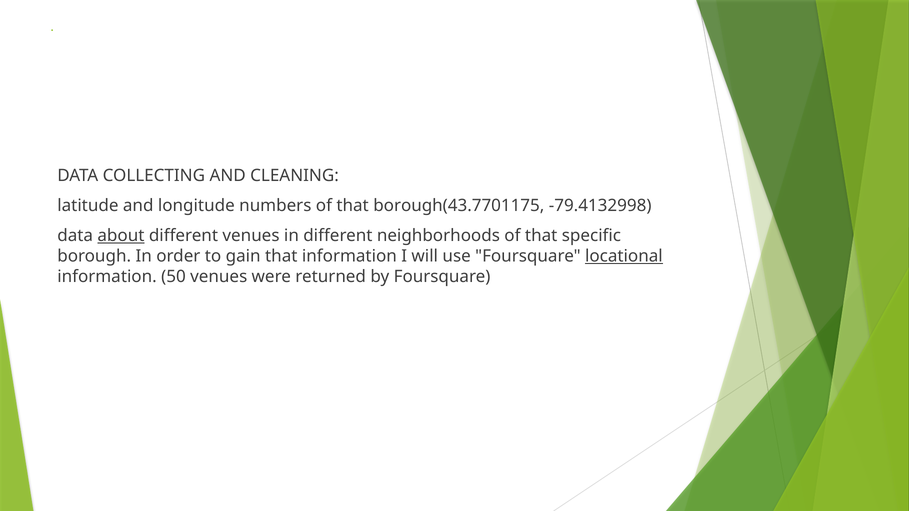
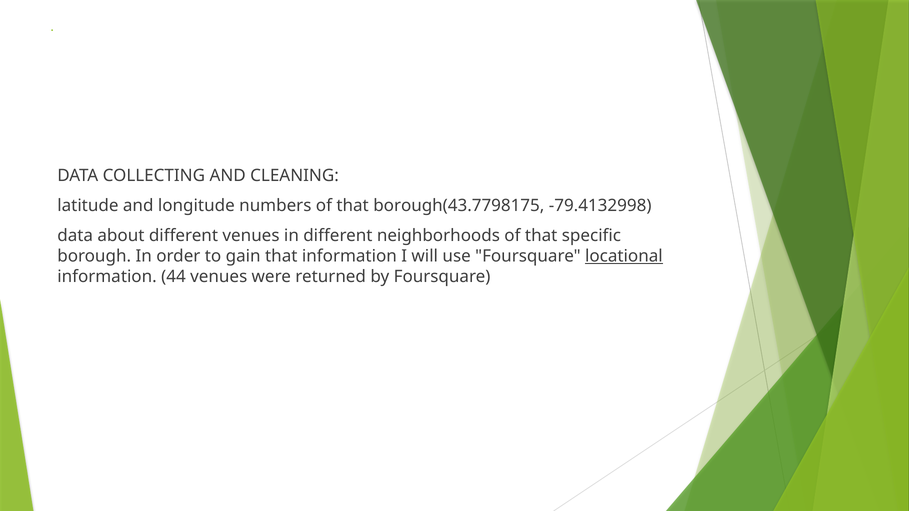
borough(43.7701175: borough(43.7701175 -> borough(43.7798175 (459, 206)
about underline: present -> none (121, 236)
50: 50 -> 44 (173, 277)
